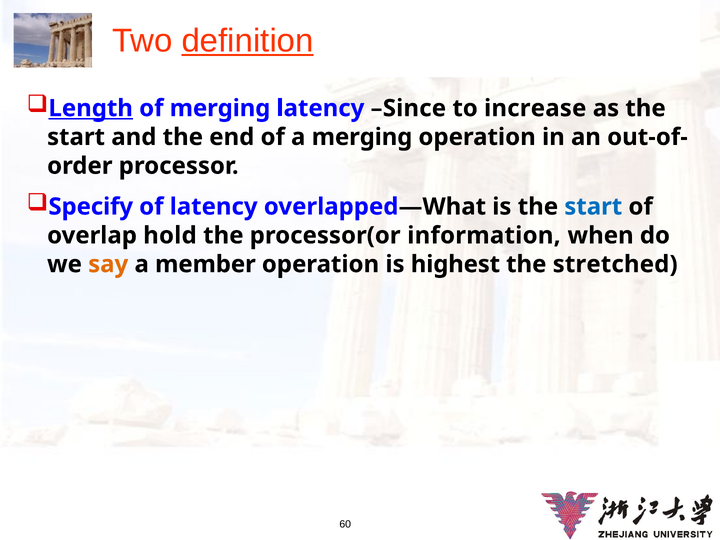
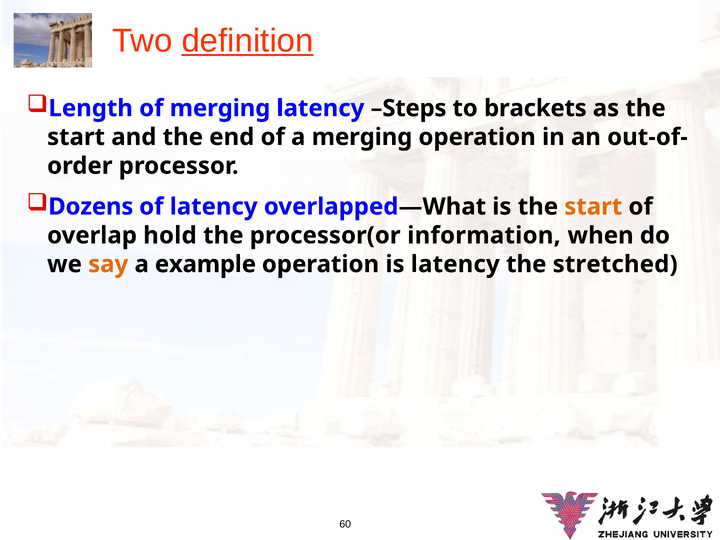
Length underline: present -> none (91, 108)
Since: Since -> Steps (409, 108)
increase: increase -> brackets (535, 108)
Specify: Specify -> Dozens (91, 207)
start colour: blue -> orange (593, 207)
member: member -> example (205, 264)
is highest: highest -> latency (455, 264)
